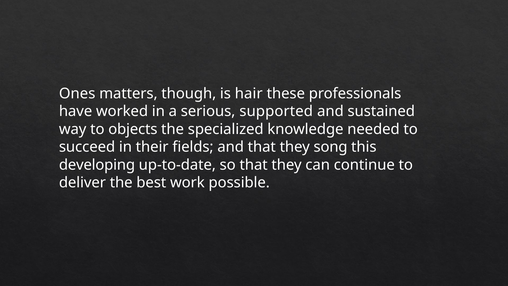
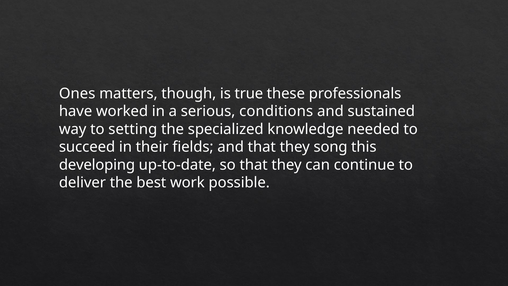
hair: hair -> true (249, 94)
supported: supported -> conditions (276, 111)
objects: objects -> setting (133, 129)
